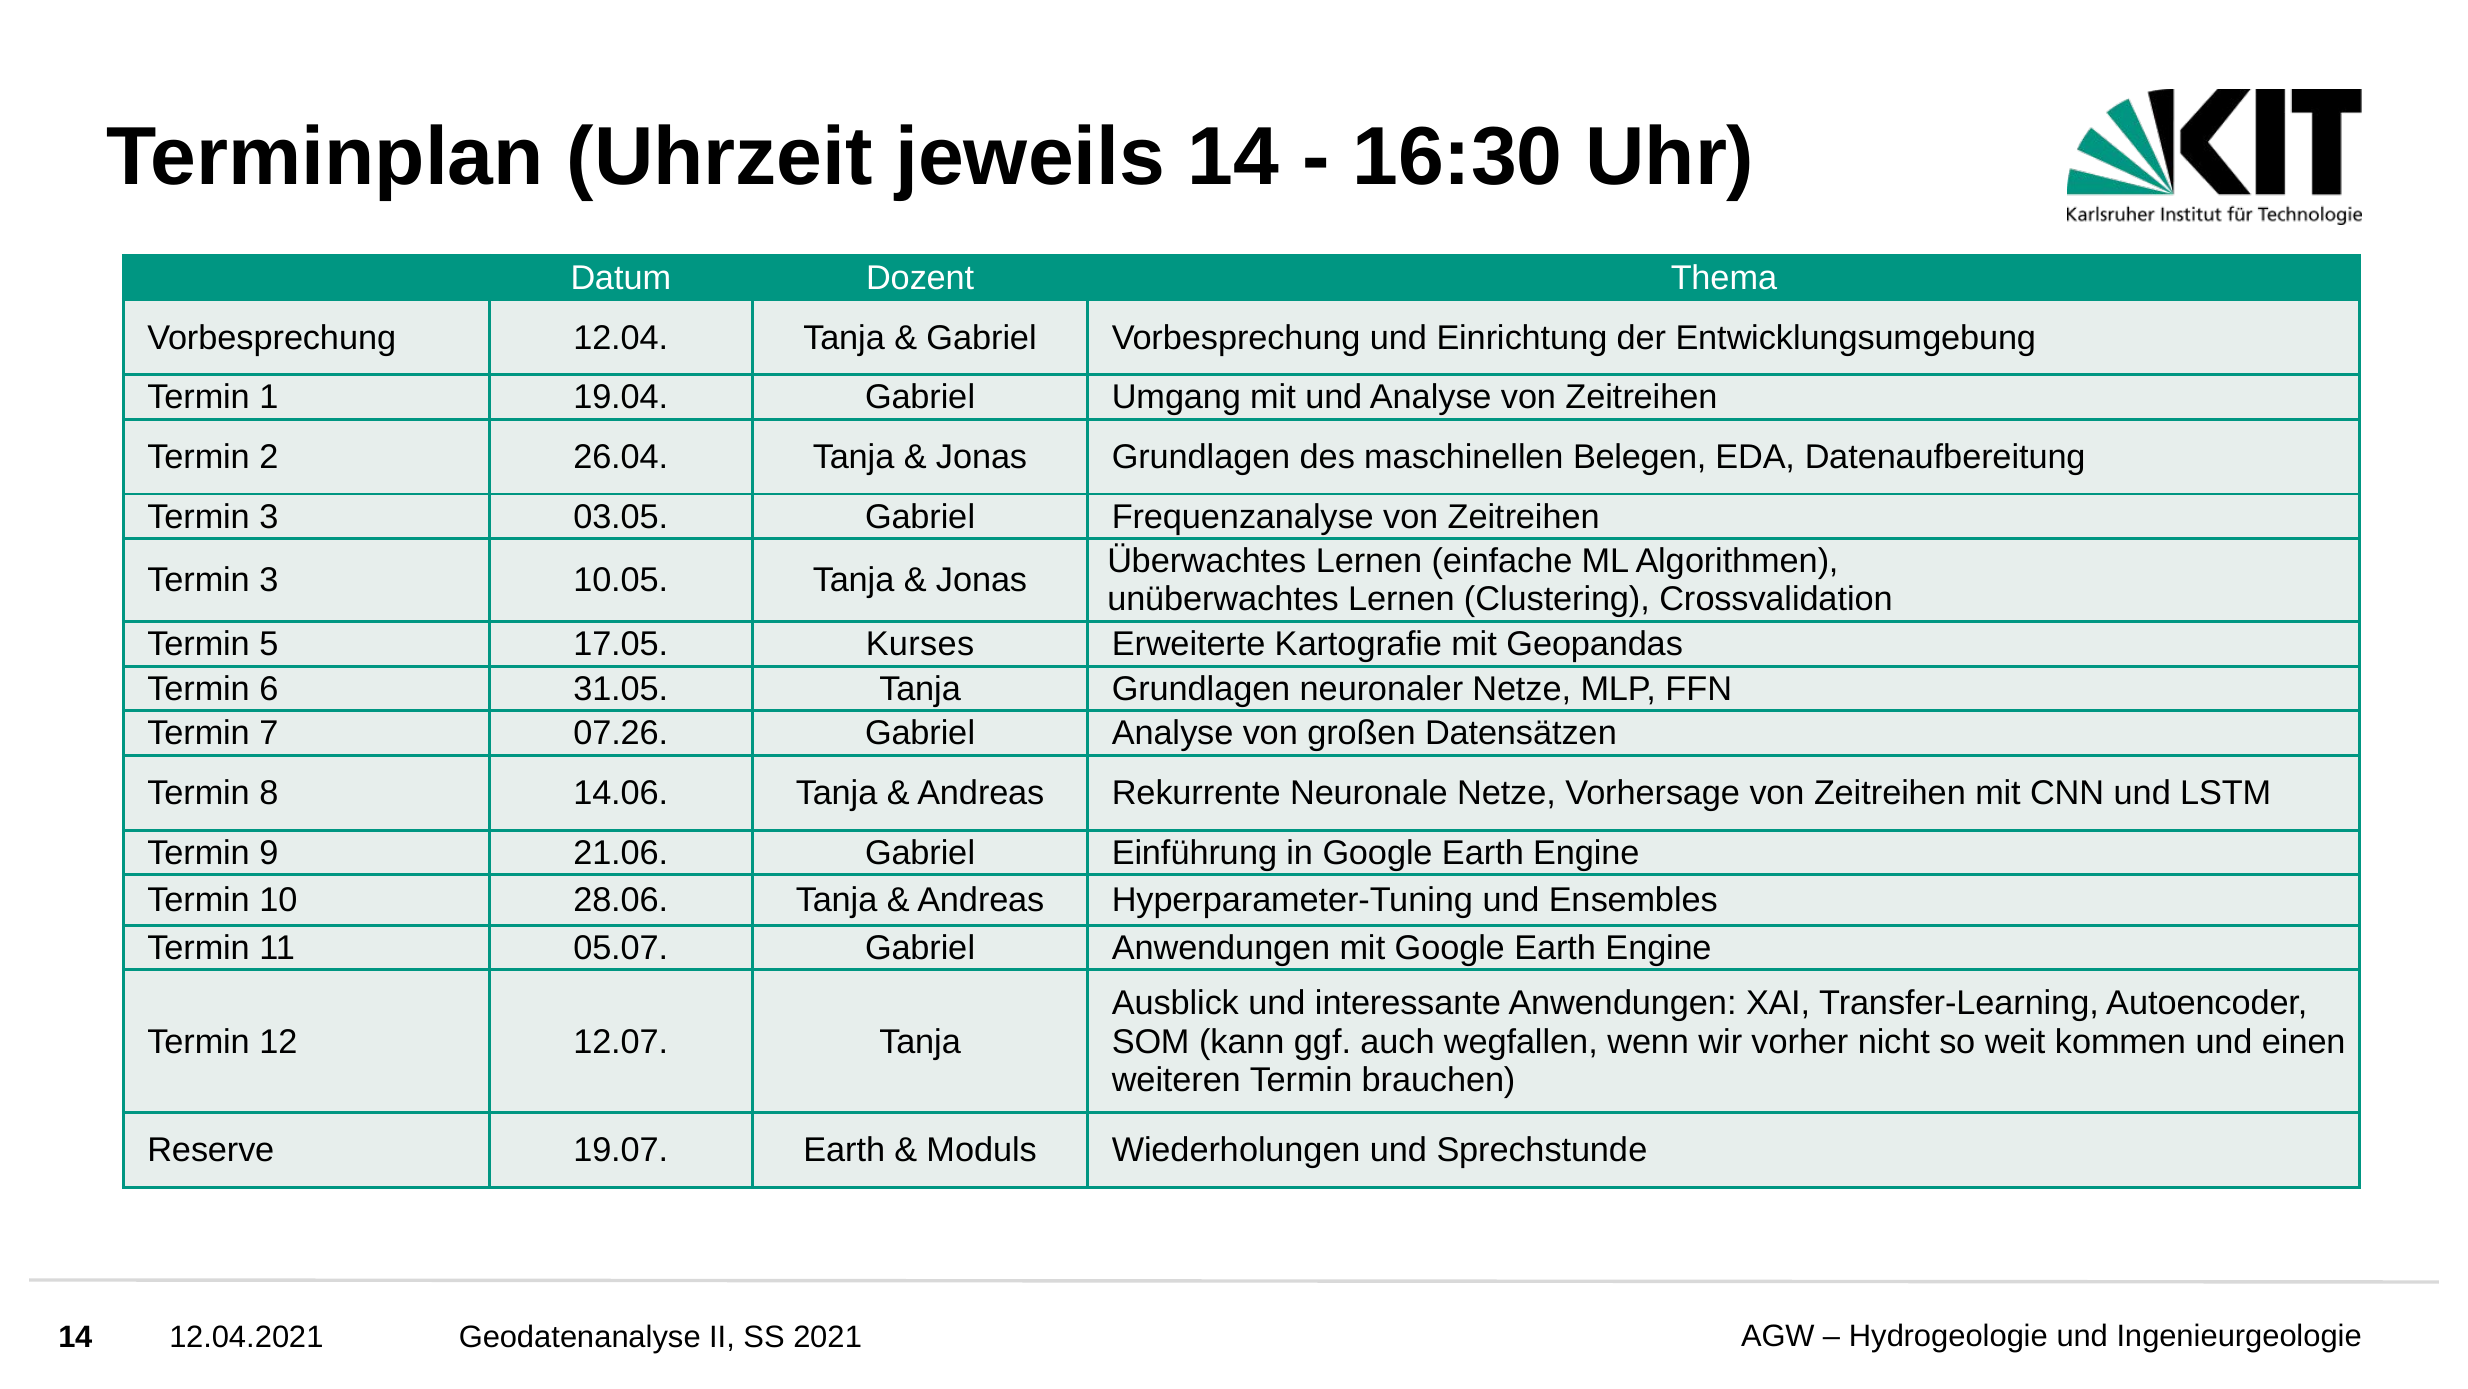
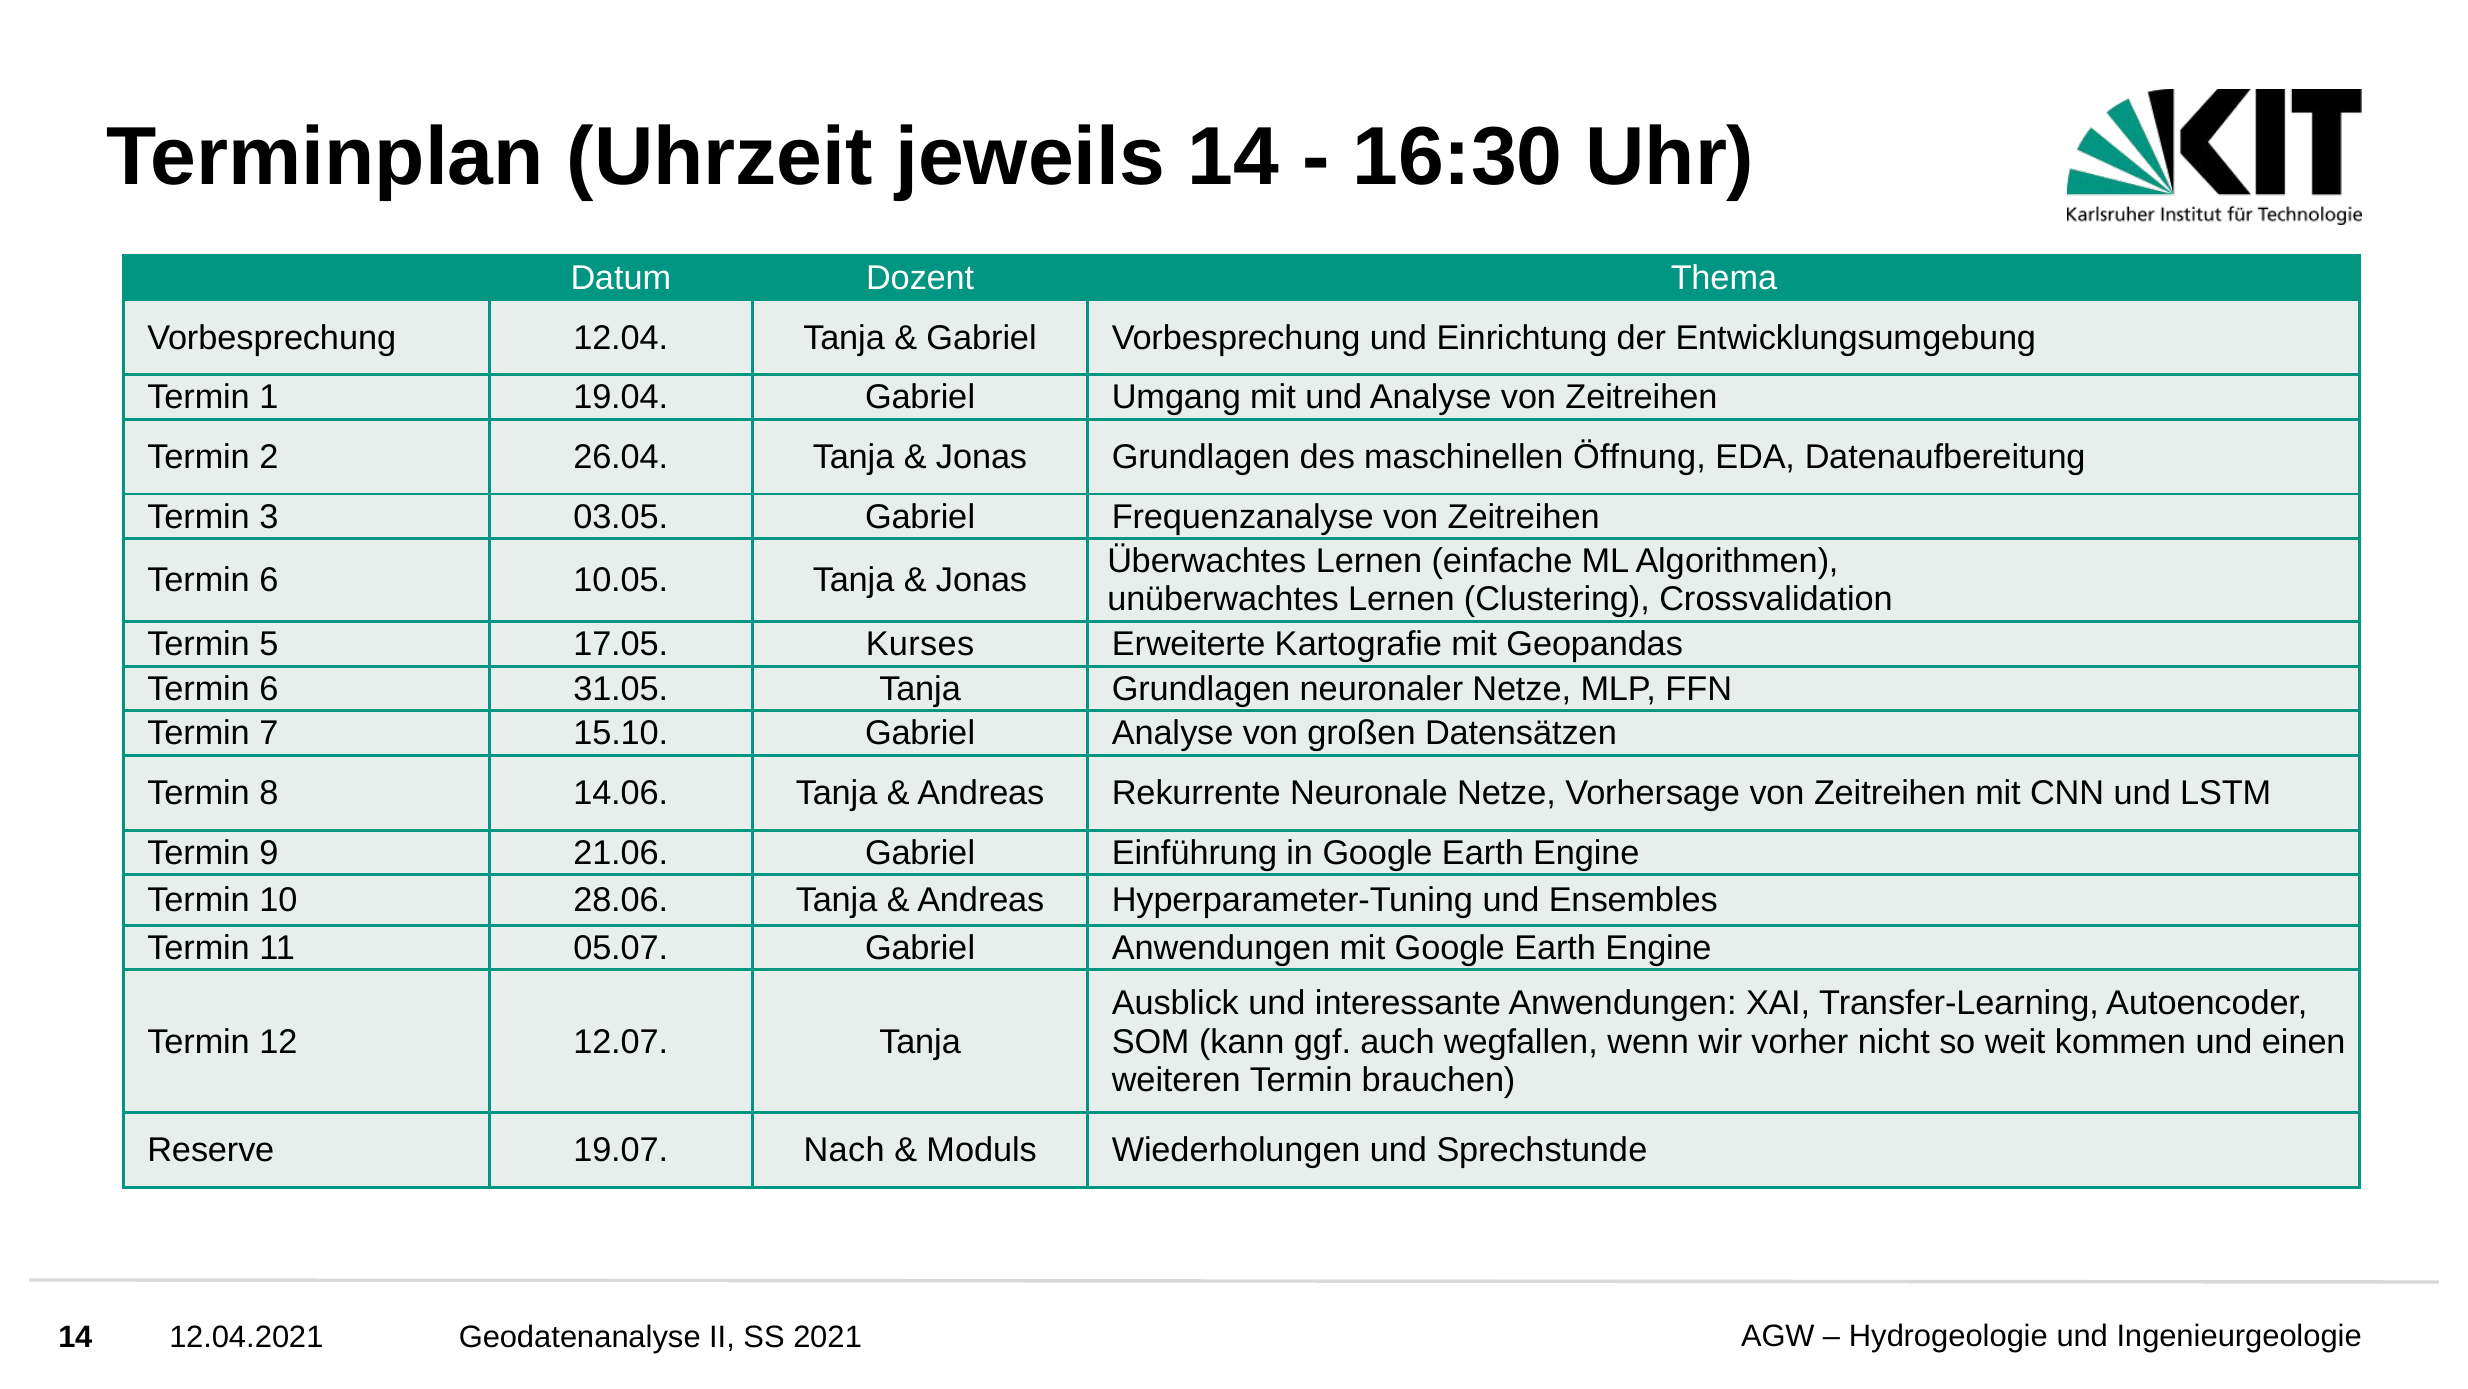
Belegen: Belegen -> Öffnung (1640, 457)
3: 3 -> 6 (269, 580)
07.26: 07.26 -> 15.10 (621, 733)
19.07 Earth: Earth -> Nach (844, 1150)
